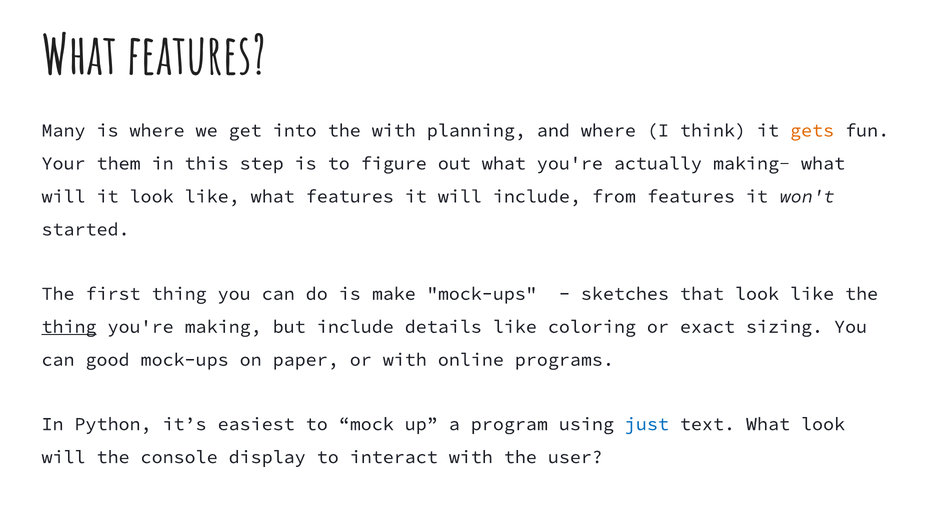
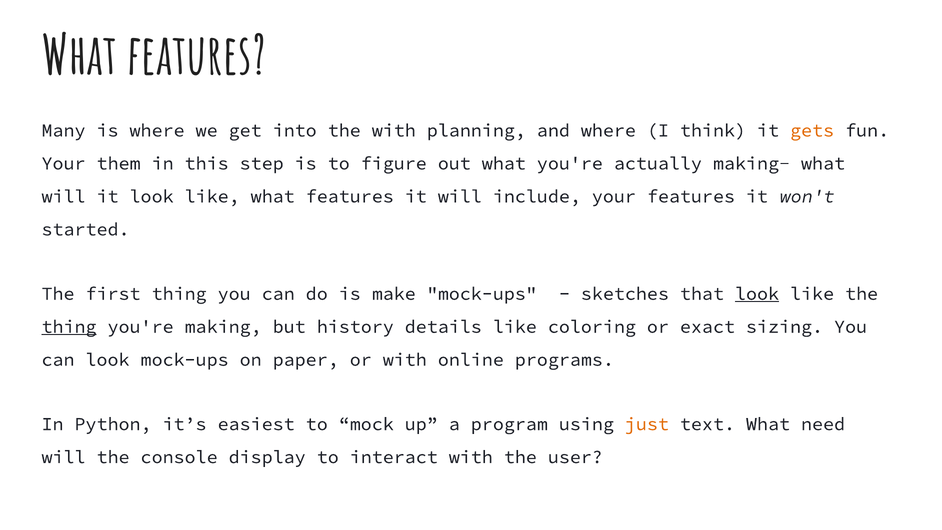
include from: from -> your (614, 196)
look underline: none -> present (757, 294)
but include: include -> history (355, 327)
can good: good -> look (107, 360)
just colour: blue -> orange (647, 424)
What look: look -> need (823, 424)
